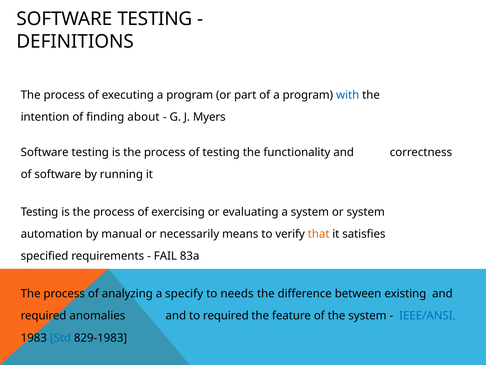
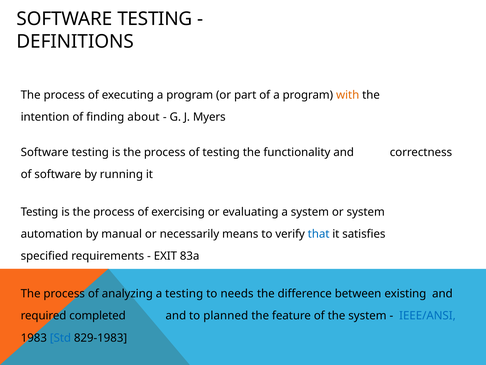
with colour: blue -> orange (348, 95)
that colour: orange -> blue (319, 234)
FAIL: FAIL -> EXIT (165, 256)
a specify: specify -> testing (184, 293)
anomalies: anomalies -> completed (98, 315)
to required: required -> planned (226, 315)
